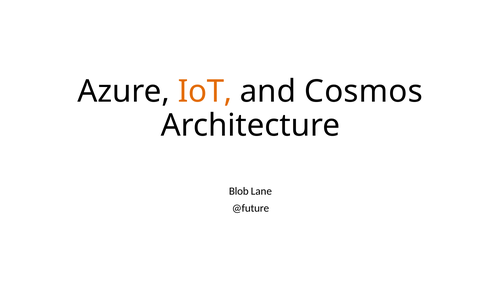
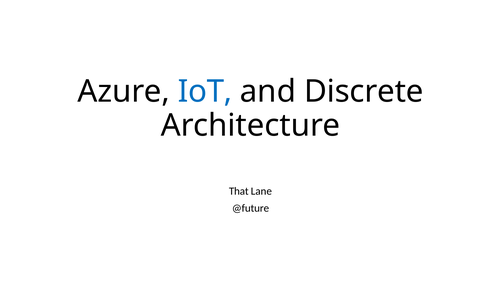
IoT colour: orange -> blue (205, 91)
Cosmos: Cosmos -> Discrete (364, 91)
Blob: Blob -> That (239, 191)
